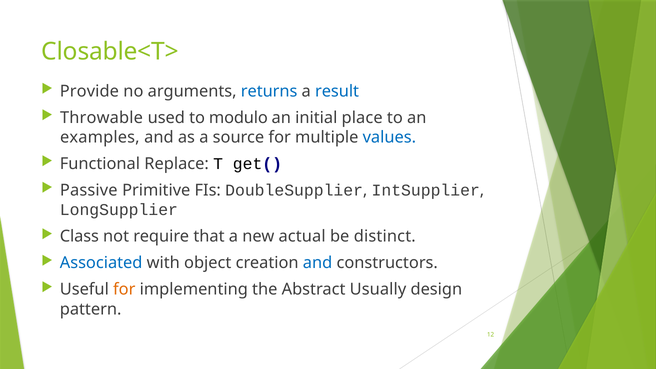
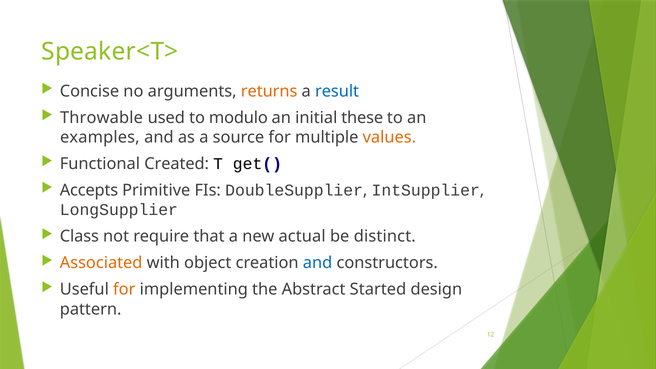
Closable<T>: Closable<T> -> Speaker<T> (110, 52)
Provide: Provide -> Concise (89, 91)
returns colour: blue -> orange (269, 91)
place: place -> these (362, 118)
values colour: blue -> orange (389, 137)
Replace: Replace -> Created (177, 164)
Passive: Passive -> Accepts (89, 190)
Associated colour: blue -> orange (101, 263)
Usually: Usually -> Started (378, 290)
